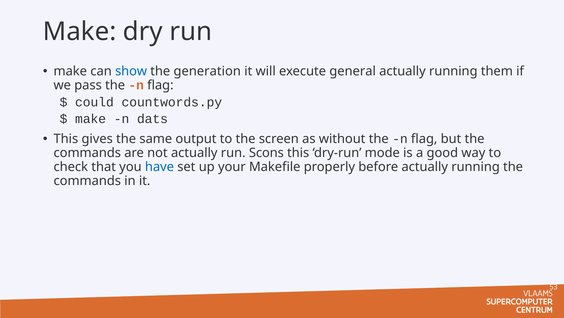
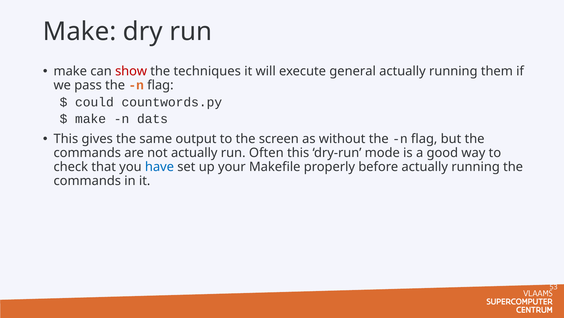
show colour: blue -> red (131, 71)
generation: generation -> techniques (207, 71)
Scons: Scons -> Often (266, 153)
